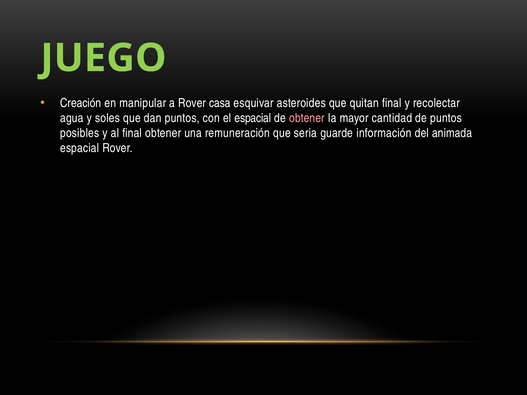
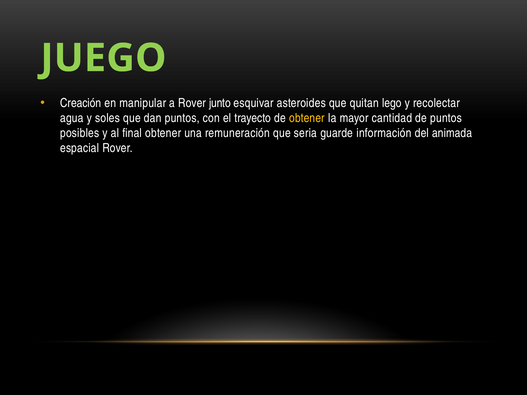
casa: casa -> junto (220, 103)
quitan final: final -> lego (392, 103)
el espacial: espacial -> trayecto (253, 118)
obtener colour: pink -> yellow (307, 118)
